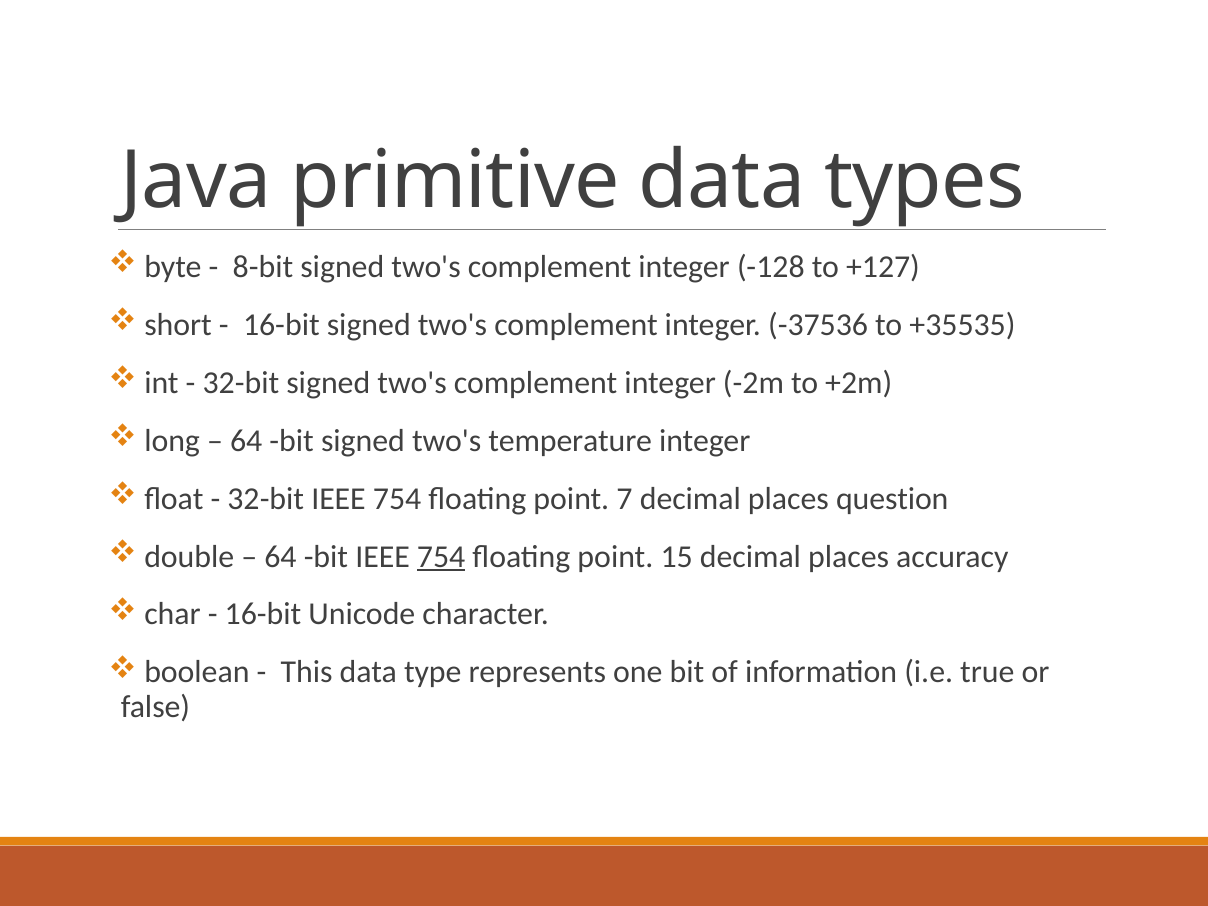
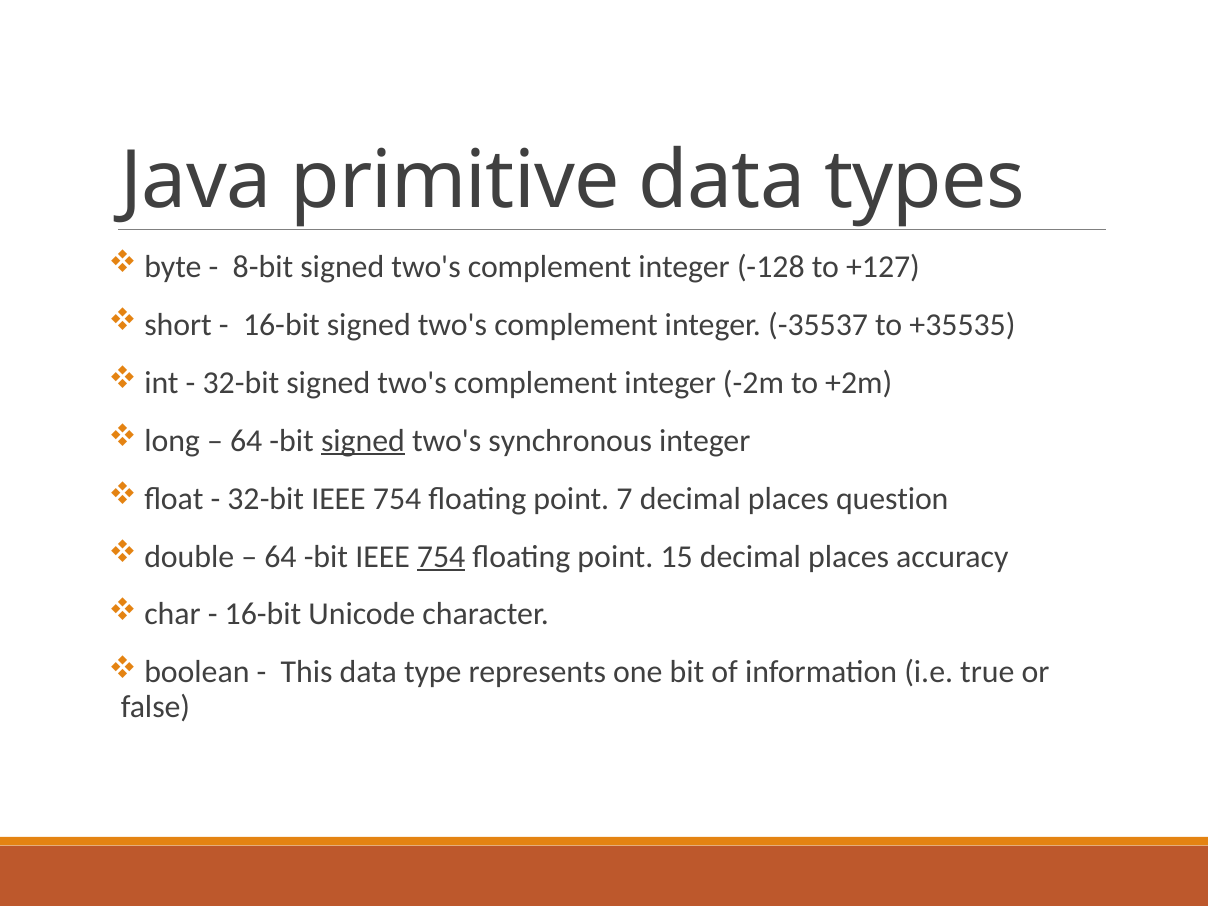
-37536: -37536 -> -35537 (818, 325)
signed underline: none -> present (363, 441)
temperature: temperature -> synchronous (570, 441)
